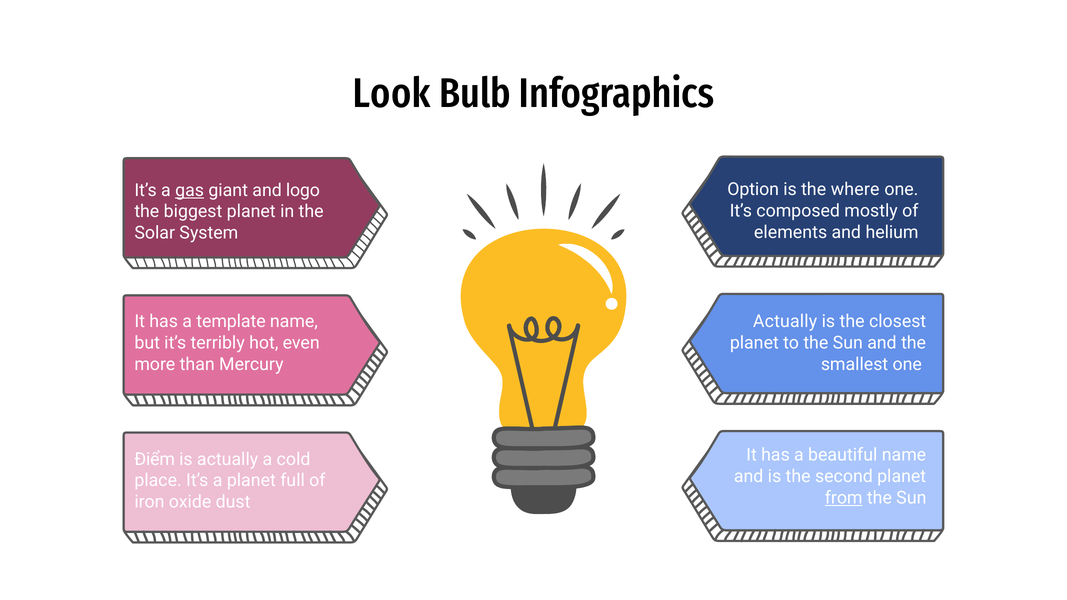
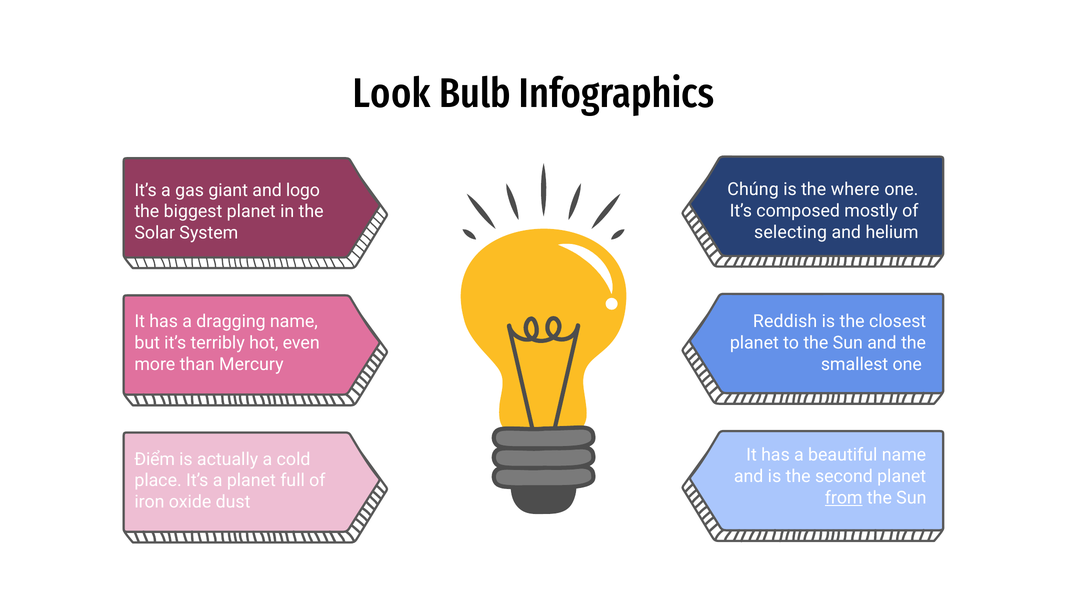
Option: Option -> Chúng (753, 190)
gas underline: present -> none (190, 190)
elements: elements -> selecting (791, 232)
Actually: Actually -> Reddish (785, 322)
template: template -> dragging (231, 322)
